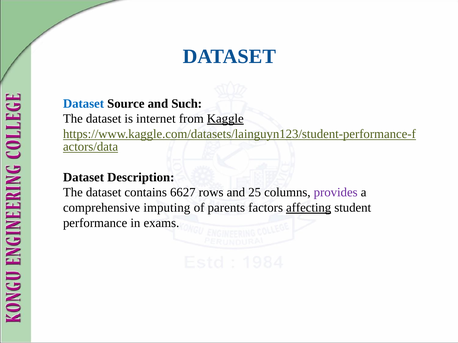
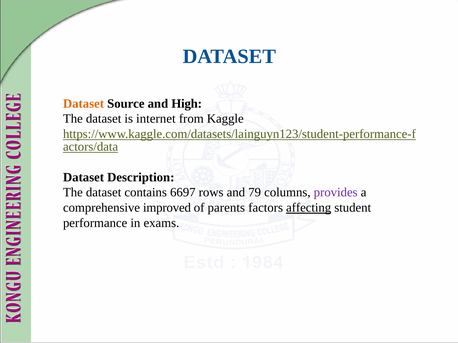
Dataset colour: blue -> orange (84, 104)
Such: Such -> High (187, 104)
Kaggle underline: present -> none (225, 119)
6627: 6627 -> 6697 (183, 193)
25: 25 -> 79 (255, 193)
imputing: imputing -> improved (167, 208)
